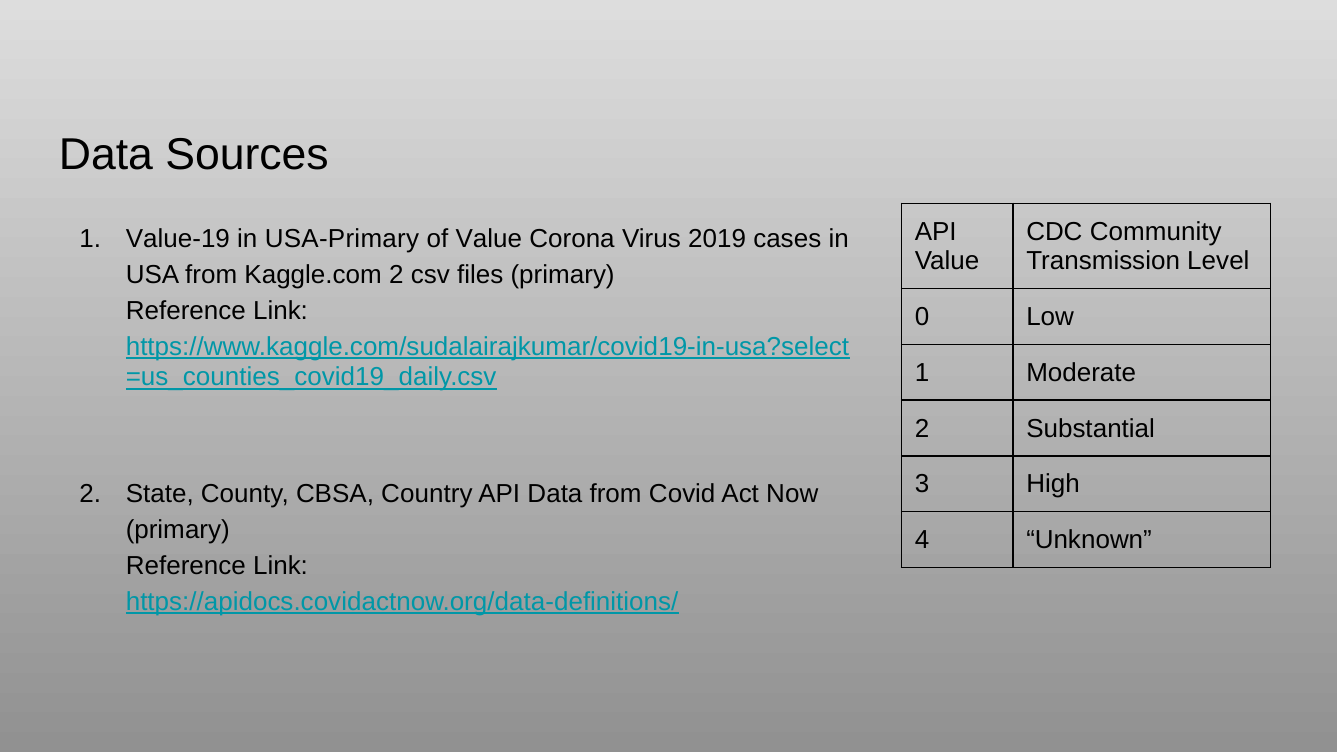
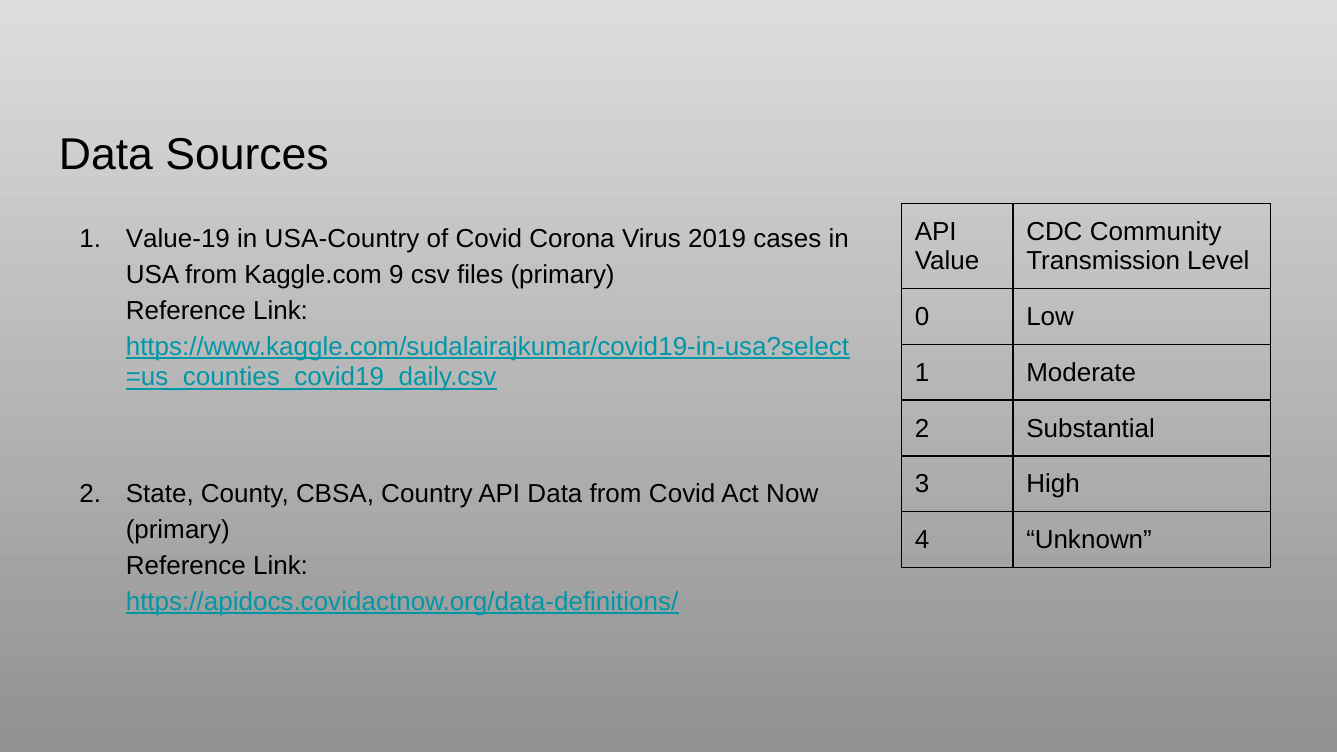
USA-Primary: USA-Primary -> USA-Country (342, 239)
of Value: Value -> Covid (489, 239)
Kaggle.com 2: 2 -> 9 (396, 275)
